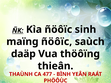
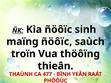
daäp: daäp -> troïn (23, 54)
